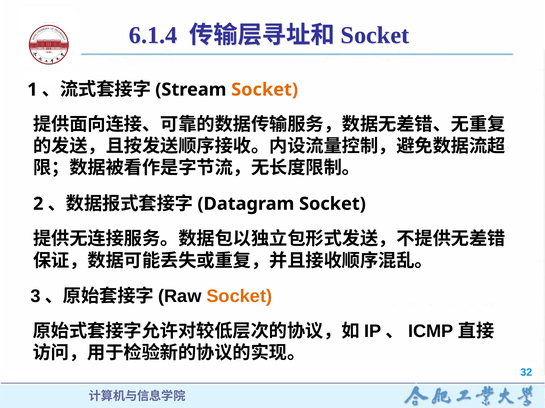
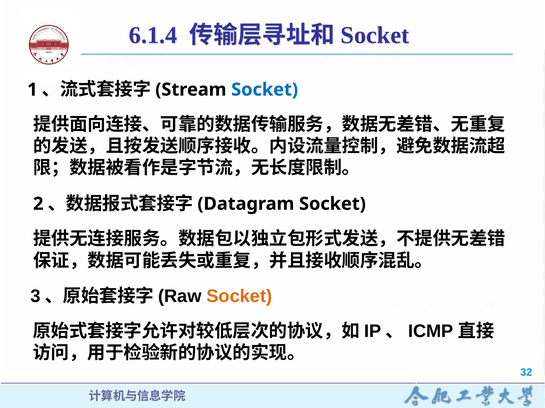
Socket colour: orange -> blue (265, 90)
